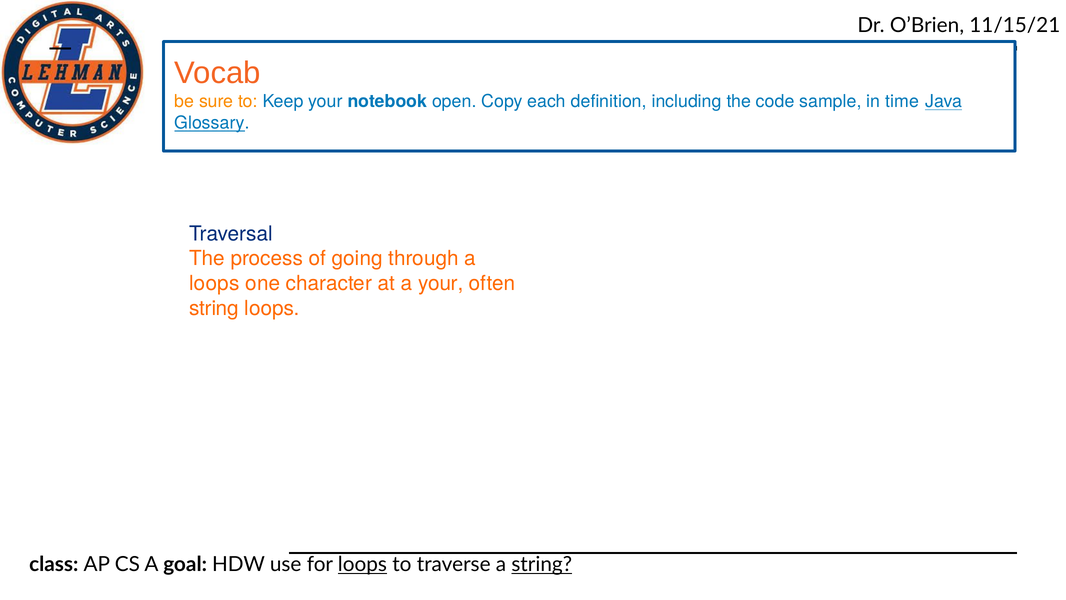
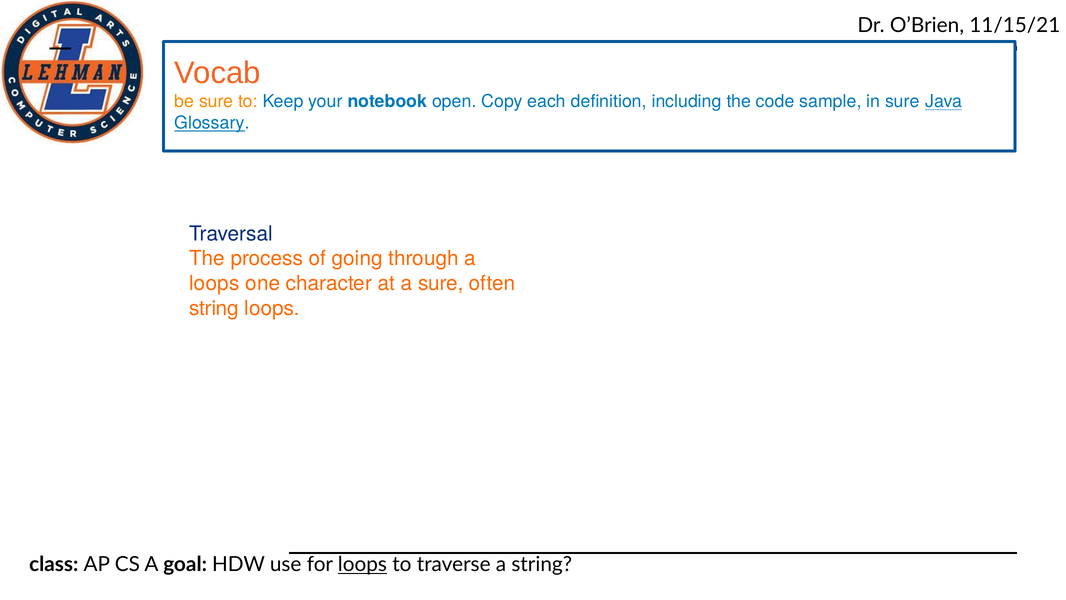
in time: time -> sure (902, 101)
a your: your -> sure (441, 283)
string underline: present -> none (542, 564)
